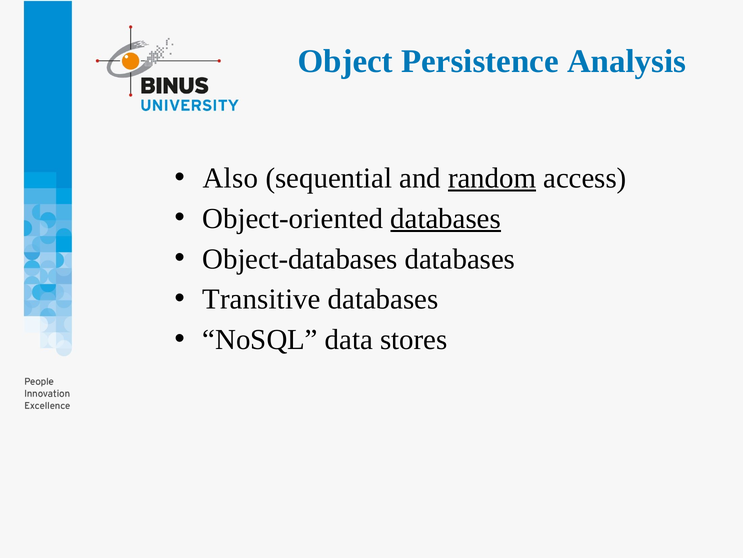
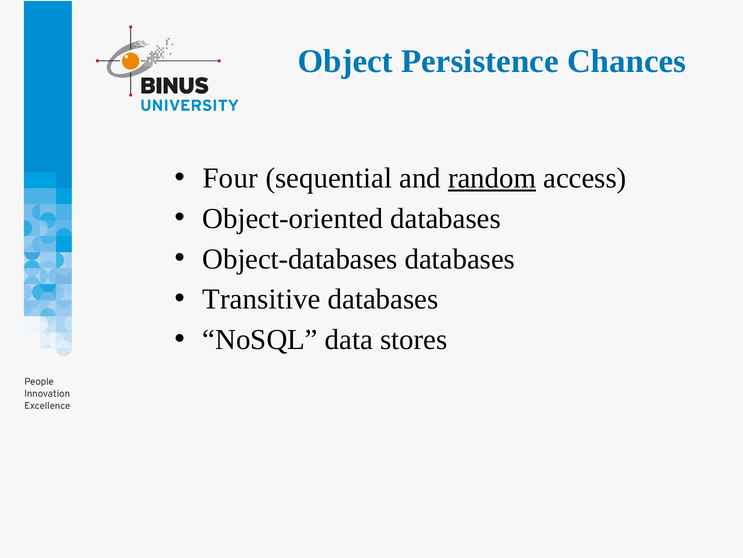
Analysis: Analysis -> Chances (627, 61)
Also: Also -> Four (230, 178)
databases underline: present -> none (446, 218)
